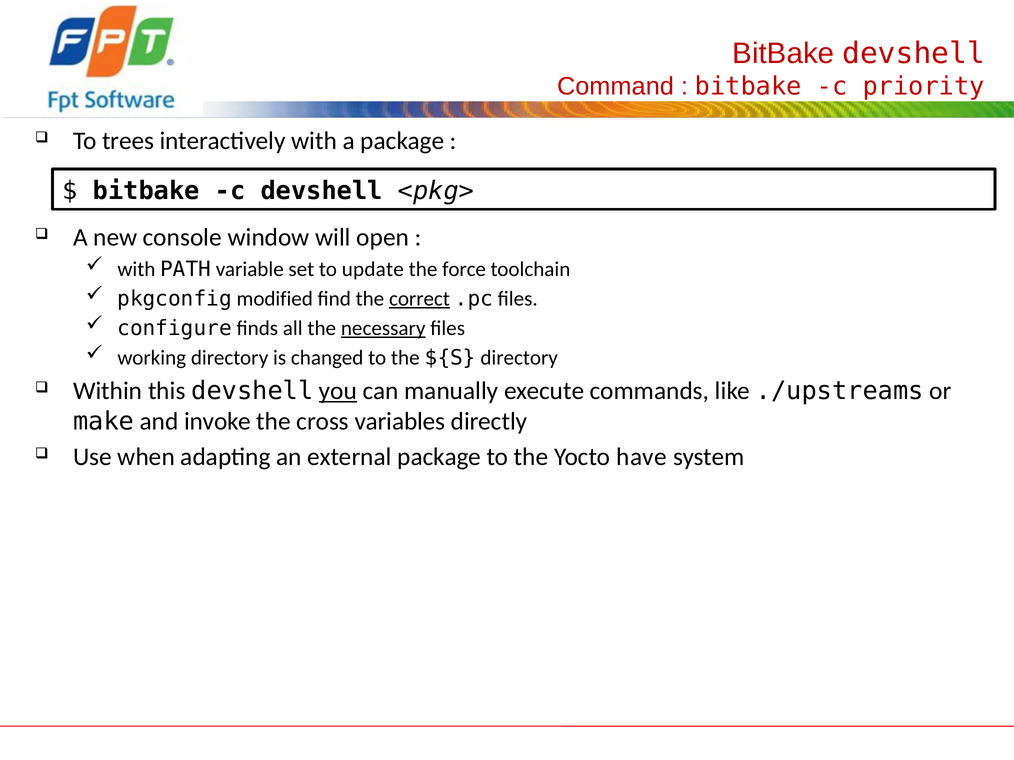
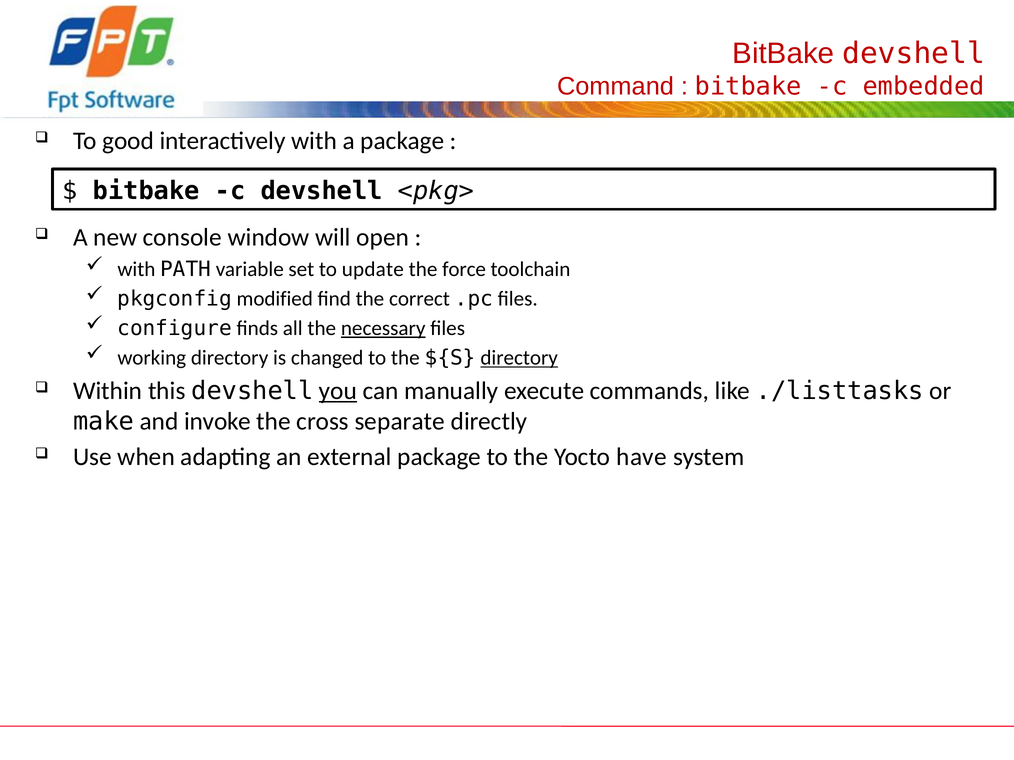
priority: priority -> embedded (924, 86)
trees: trees -> good (128, 141)
correct underline: present -> none (419, 299)
directory underline: none -> present (519, 358)
./upstreams: ./upstreams -> ./listtasks (840, 391)
variables: variables -> separate (400, 422)
